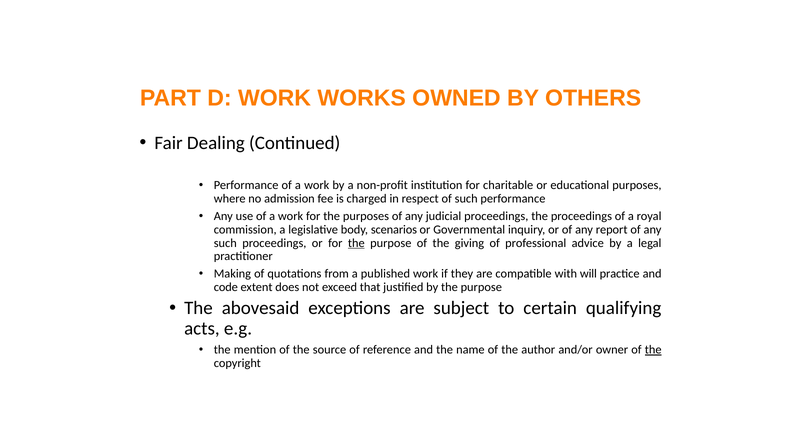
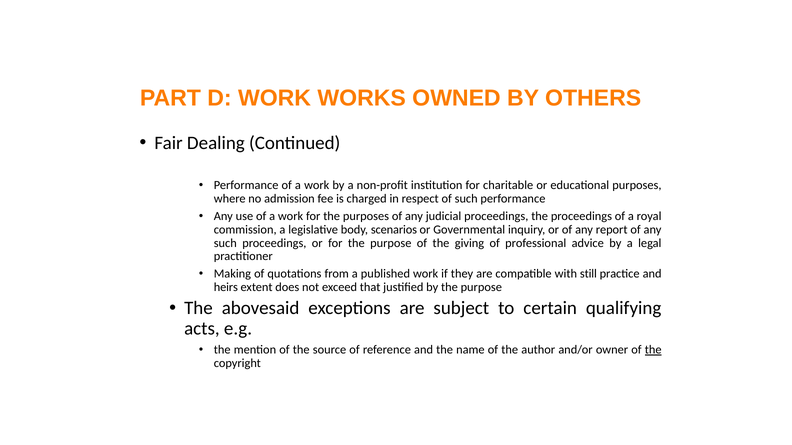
the underline: present -> none (356, 243)
will: will -> still (588, 274)
code: code -> heirs (226, 287)
